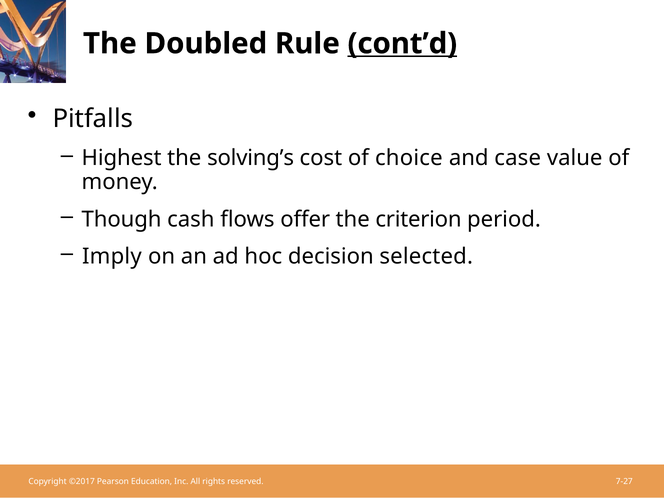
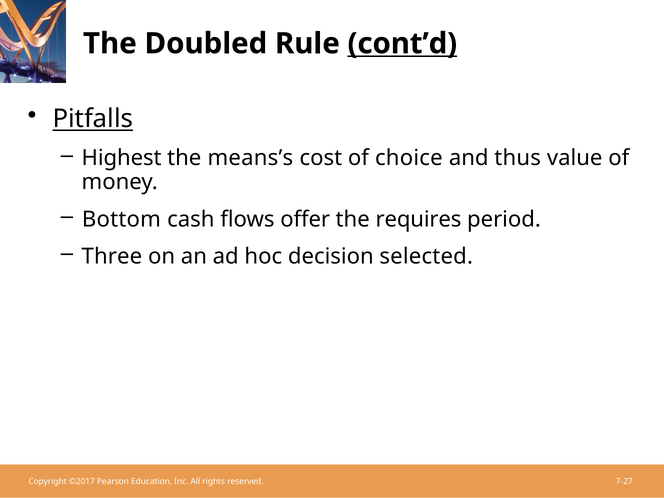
Pitfalls underline: none -> present (93, 119)
solving’s: solving’s -> means’s (250, 158)
case: case -> thus (518, 158)
Though: Though -> Bottom (121, 219)
criterion: criterion -> requires (418, 219)
Imply: Imply -> Three (112, 256)
